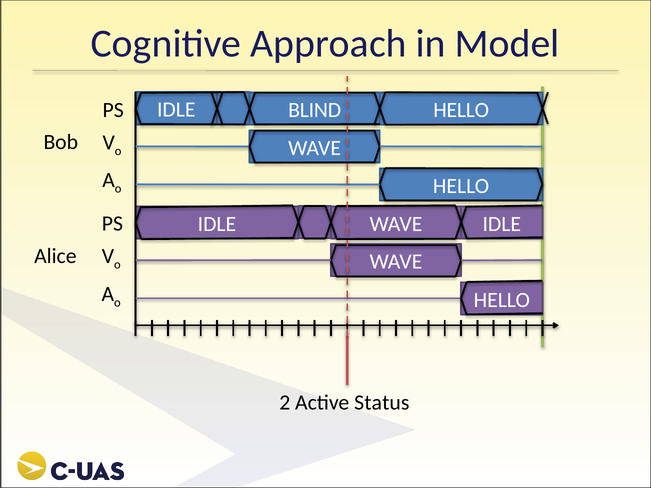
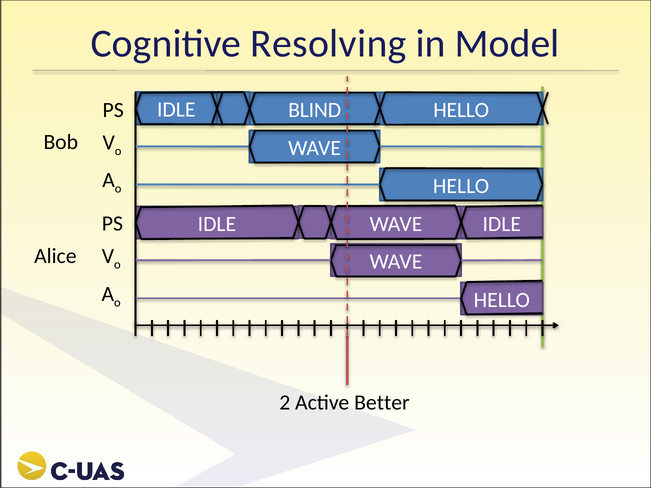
Approach: Approach -> Resolving (328, 43)
Status: Status -> Better (382, 403)
